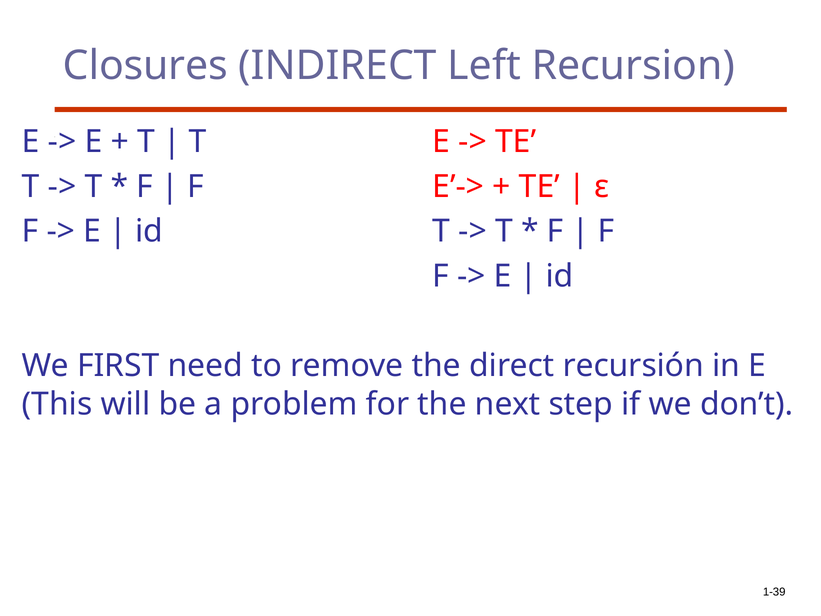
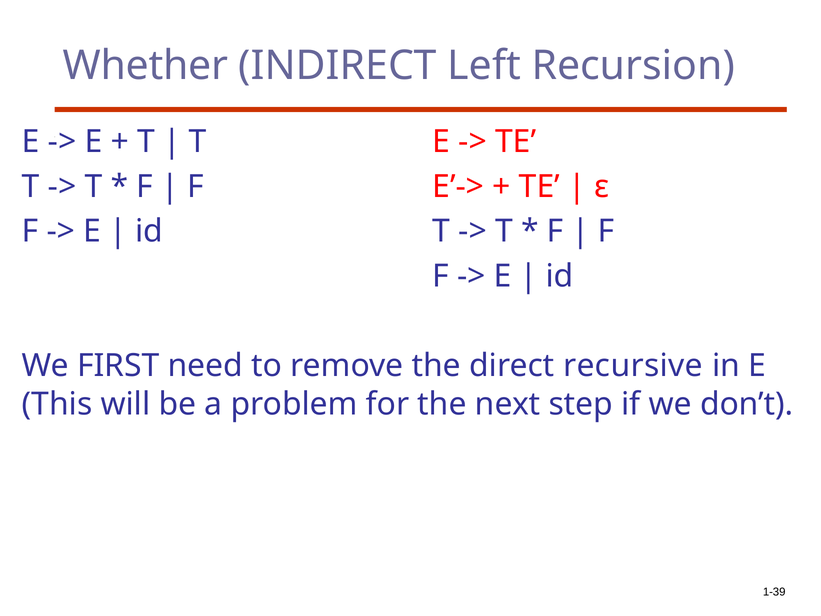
Closures: Closures -> Whether (145, 66)
recursión: recursión -> recursive (633, 365)
